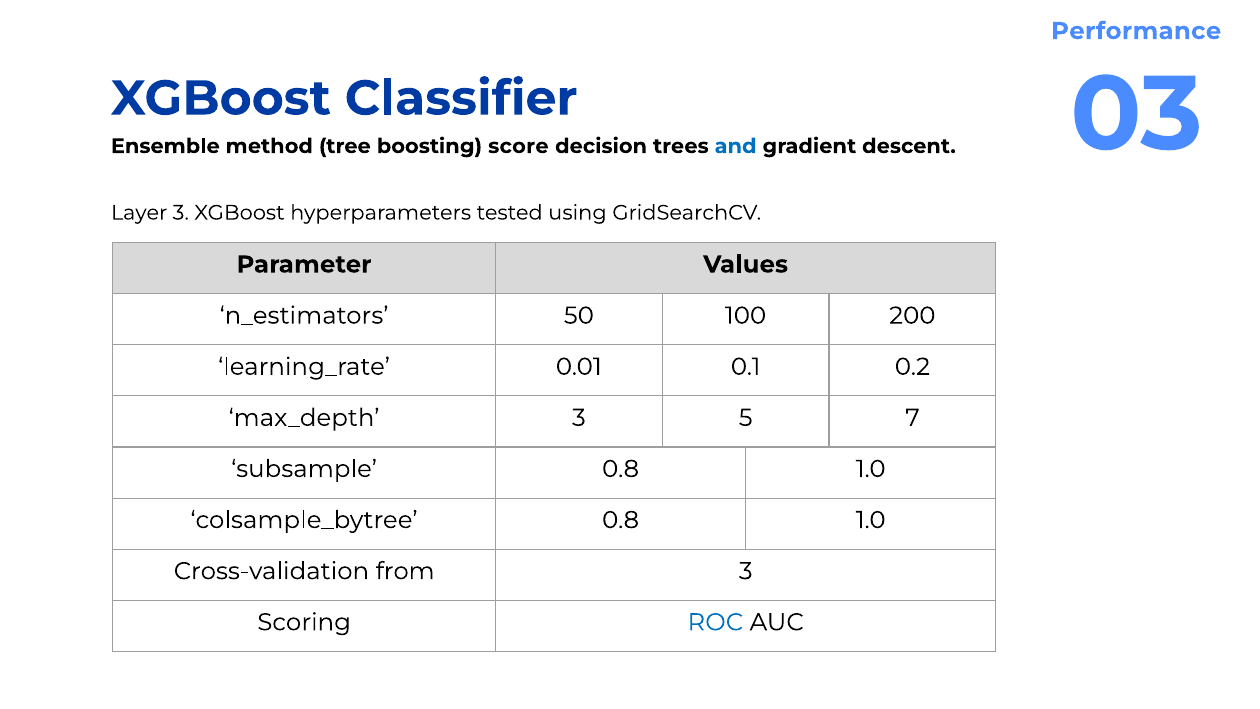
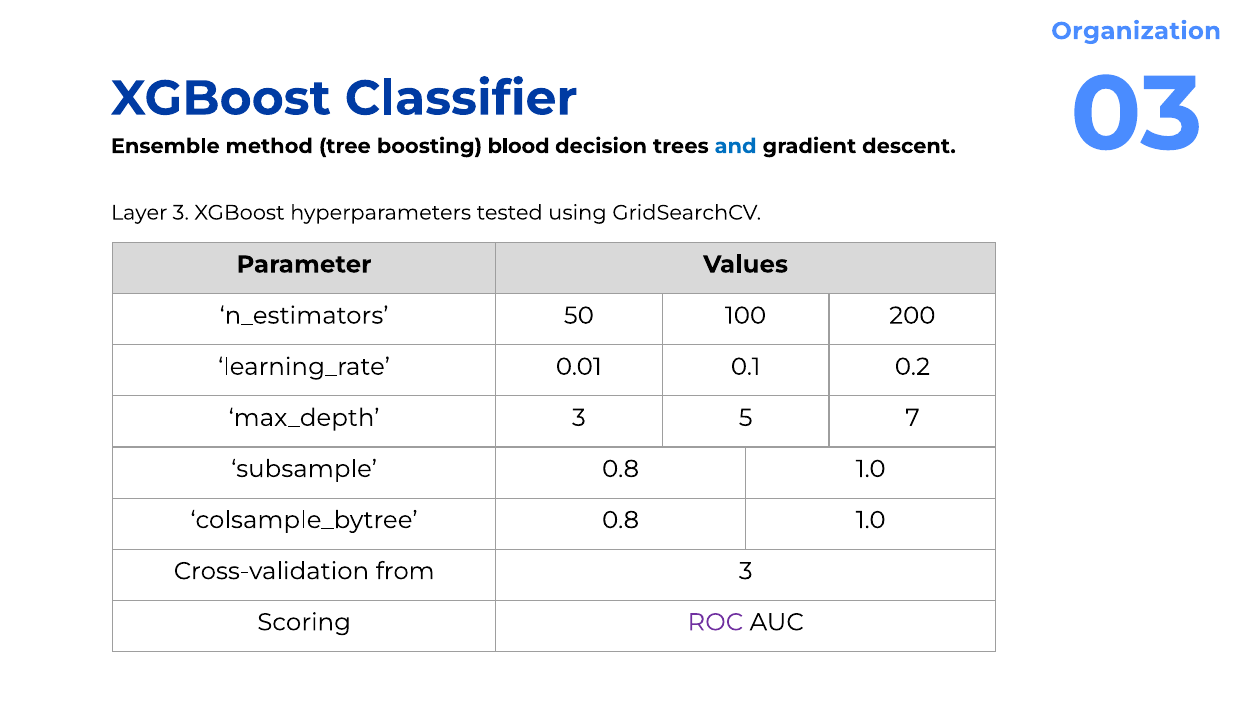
Performance: Performance -> Organization (1136, 31)
score: score -> blood (519, 146)
ROC colour: blue -> purple (715, 622)
